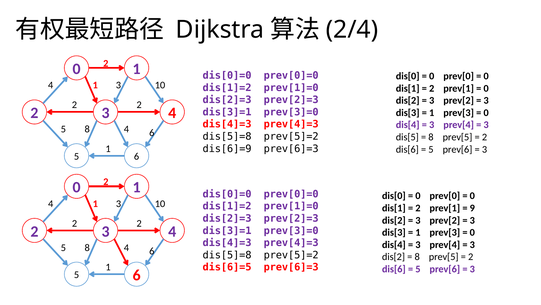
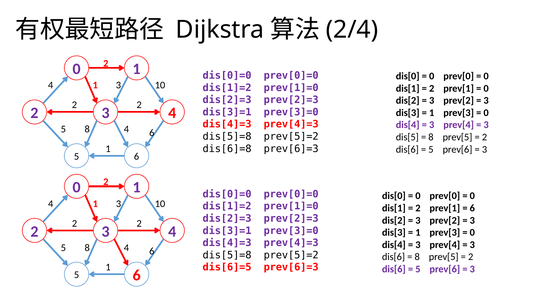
dis[6]=9: dis[6]=9 -> dis[6]=8 (227, 148)
9: 9 -> 6 (472, 208)
dis[2: dis[2 -> dis[6 (394, 256)
